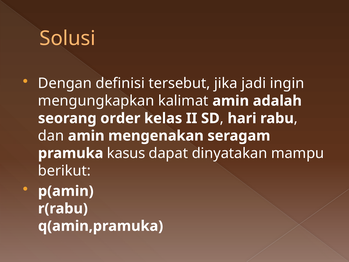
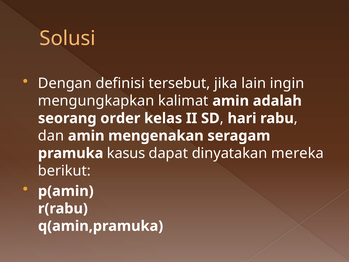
jadi: jadi -> lain (254, 83)
mampu: mampu -> mereka (298, 153)
